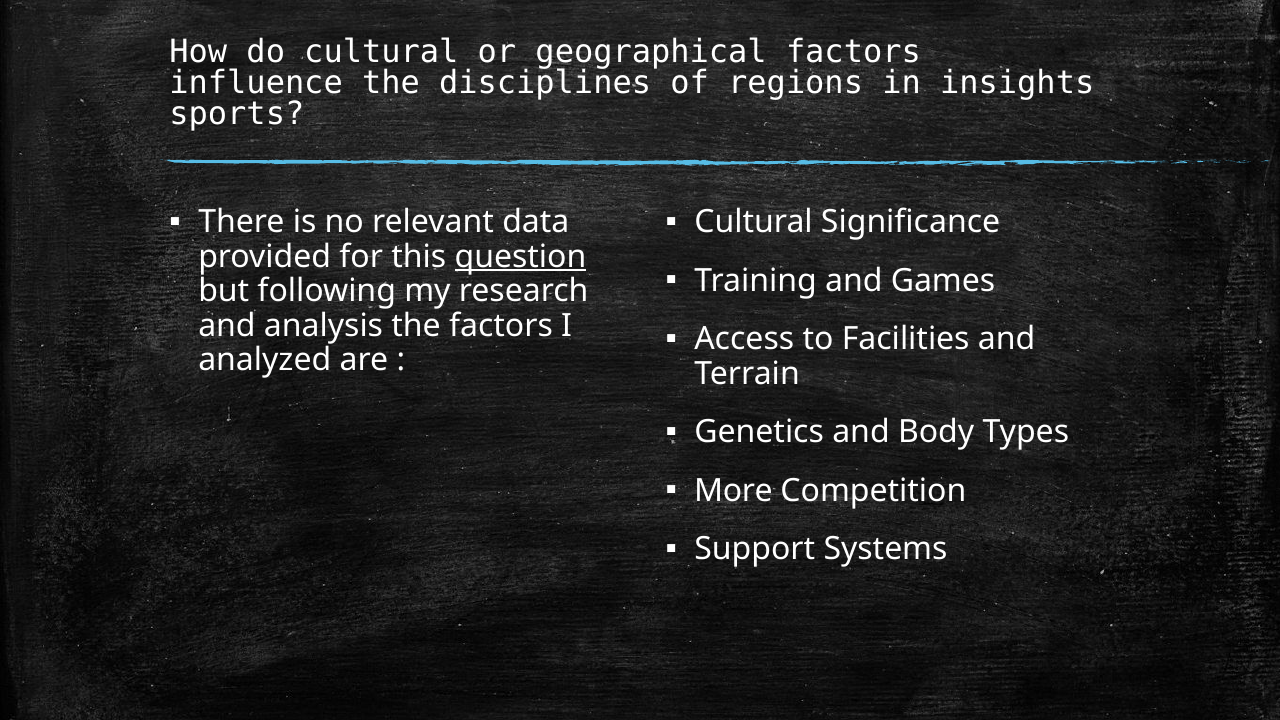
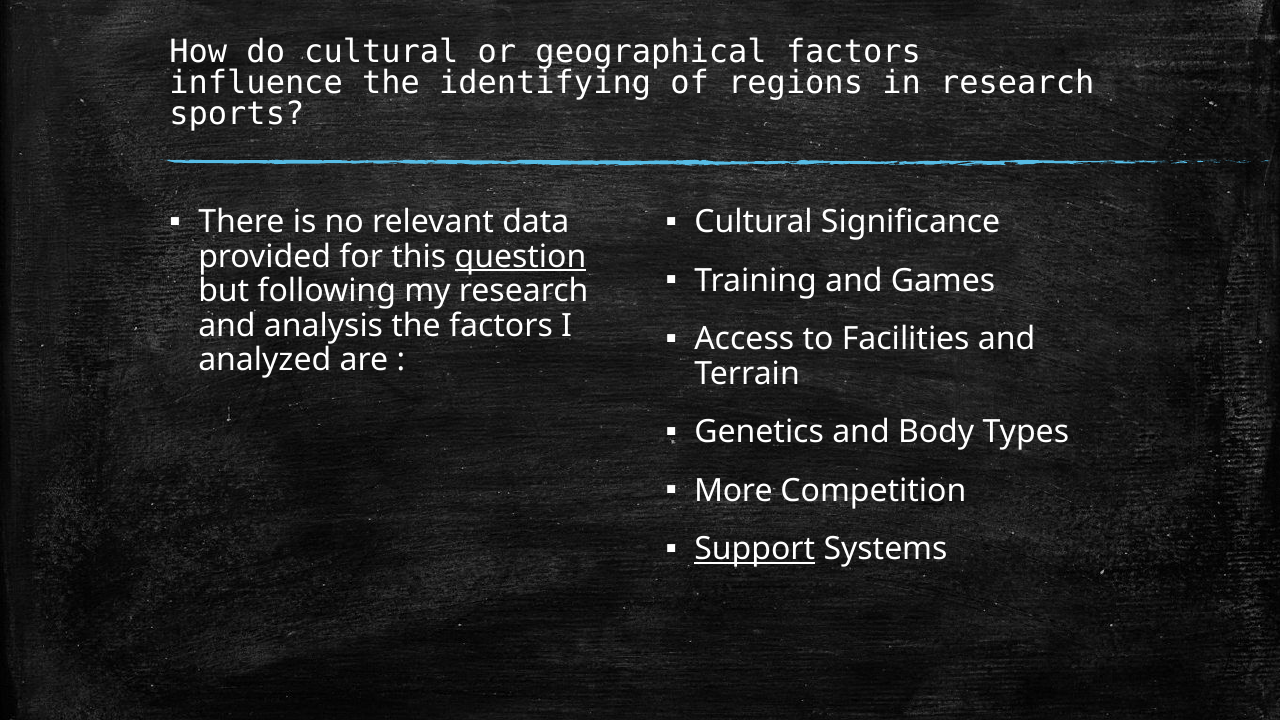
disciplines: disciplines -> identifying (545, 83)
in insights: insights -> research (1017, 83)
Support underline: none -> present (755, 549)
